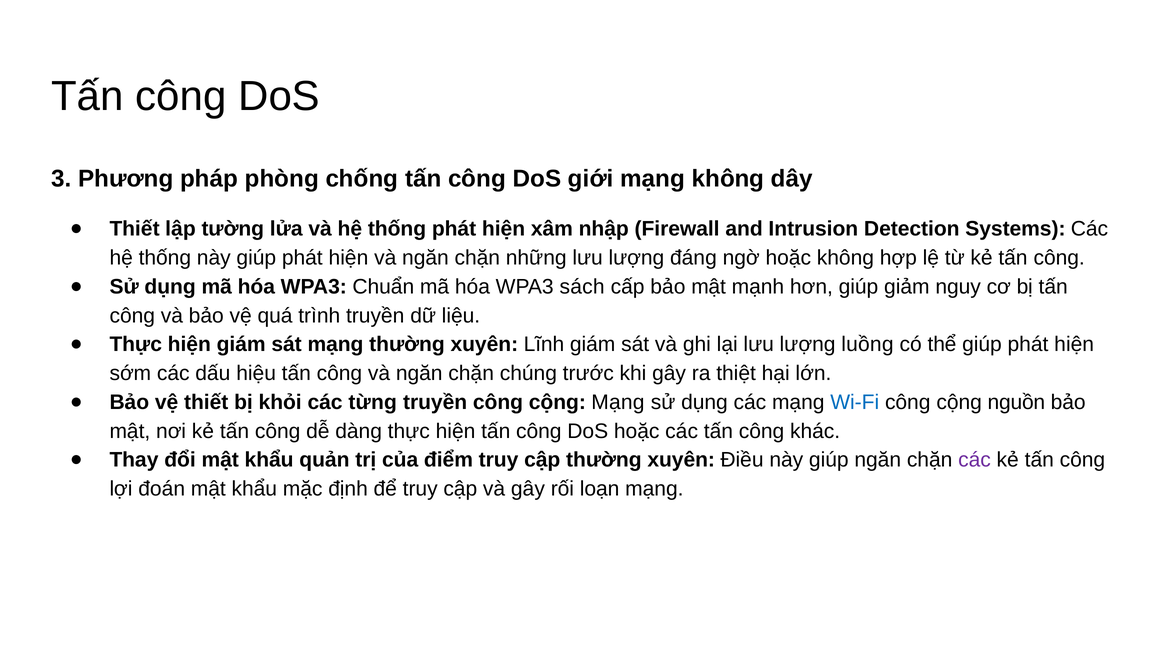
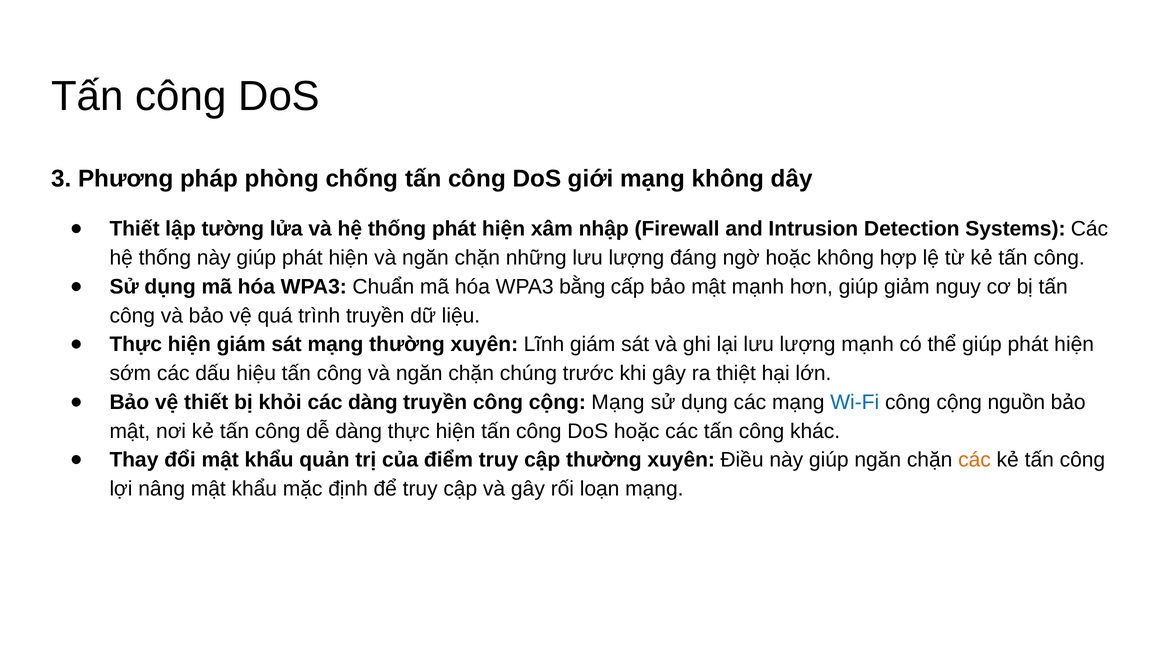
sách: sách -> bằng (582, 287)
lượng luồng: luồng -> mạnh (868, 344)
các từng: từng -> dàng (373, 402)
các colour: purple -> orange (974, 460)
đoán: đoán -> nâng (162, 489)
